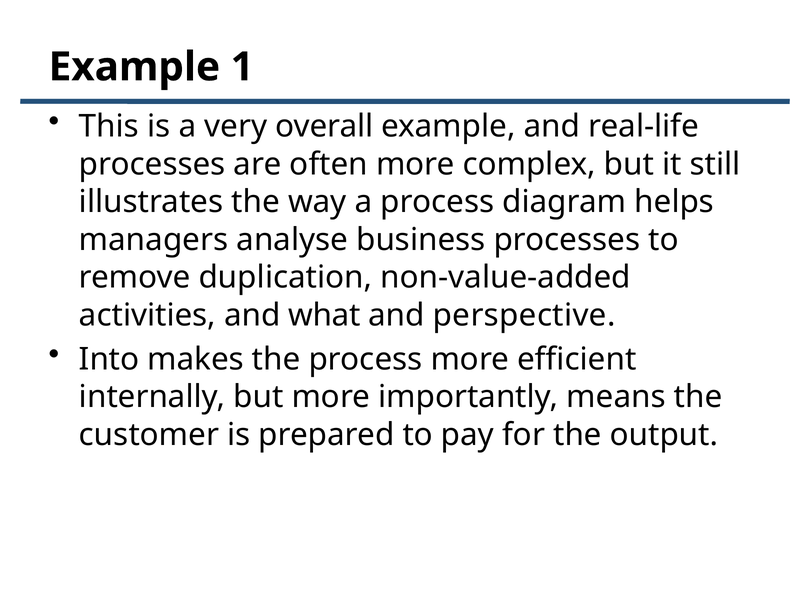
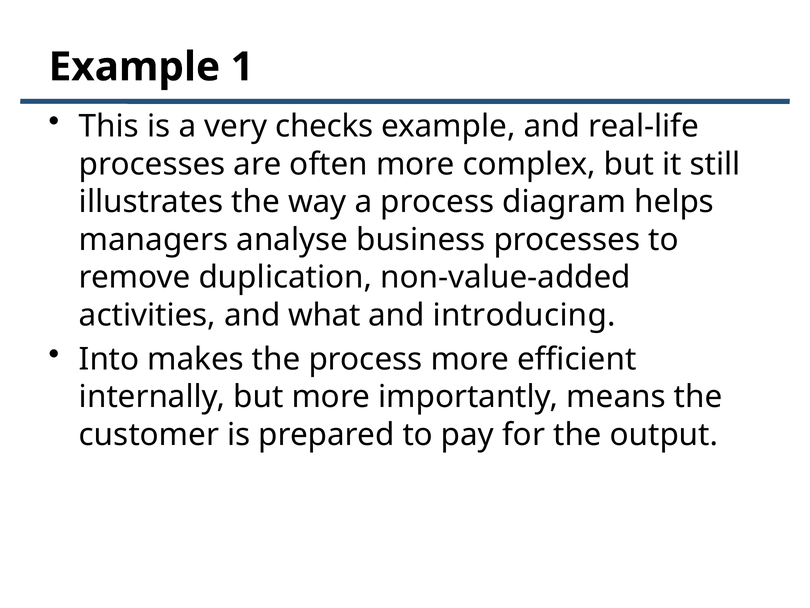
overall: overall -> checks (324, 126)
perspective: perspective -> introducing (524, 315)
